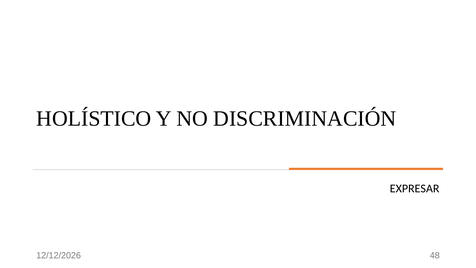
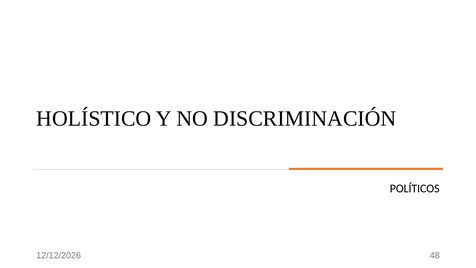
EXPRESAR: EXPRESAR -> POLÍTICOS (415, 188)
